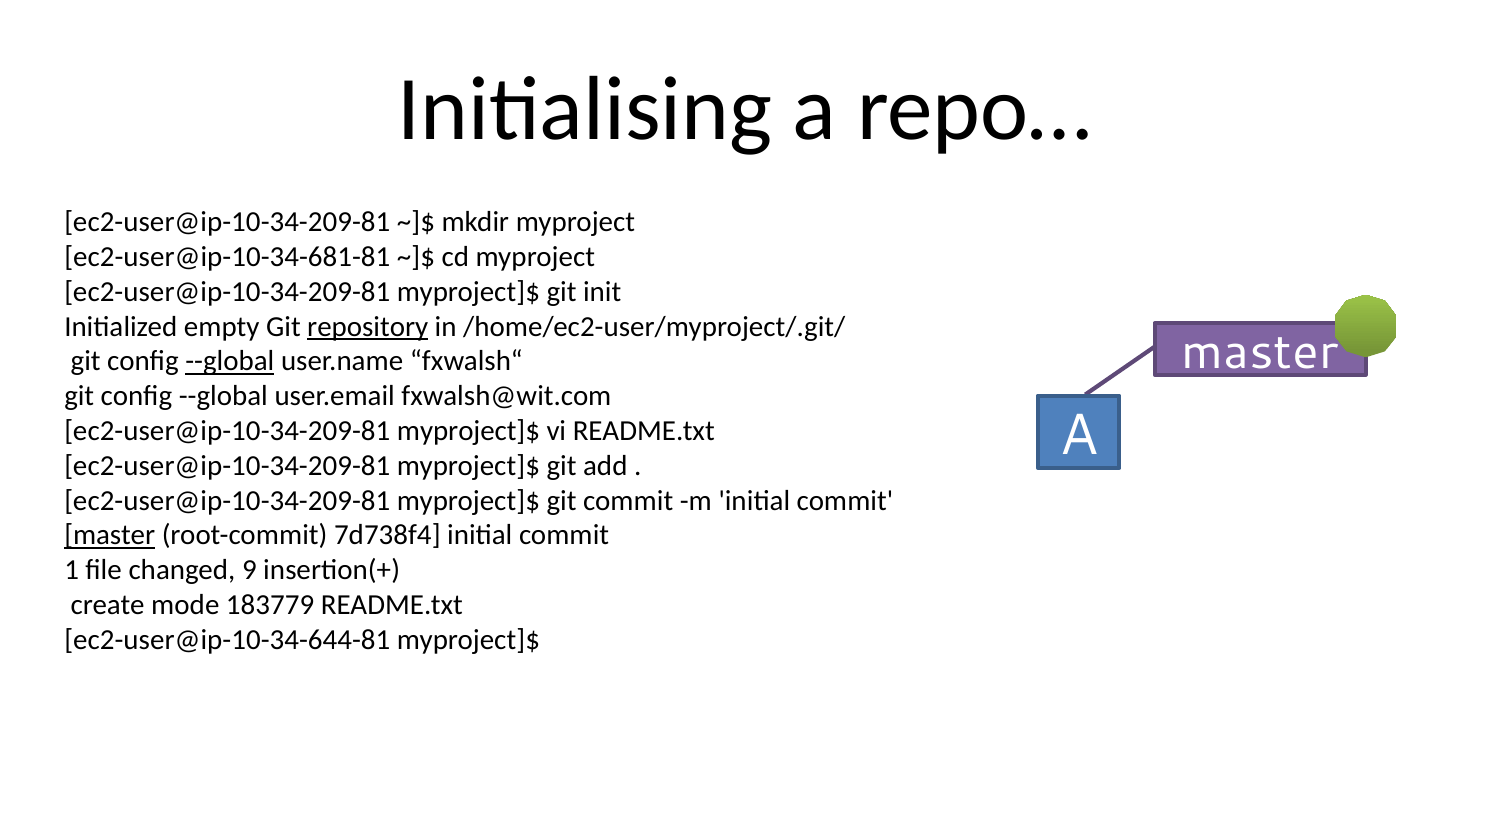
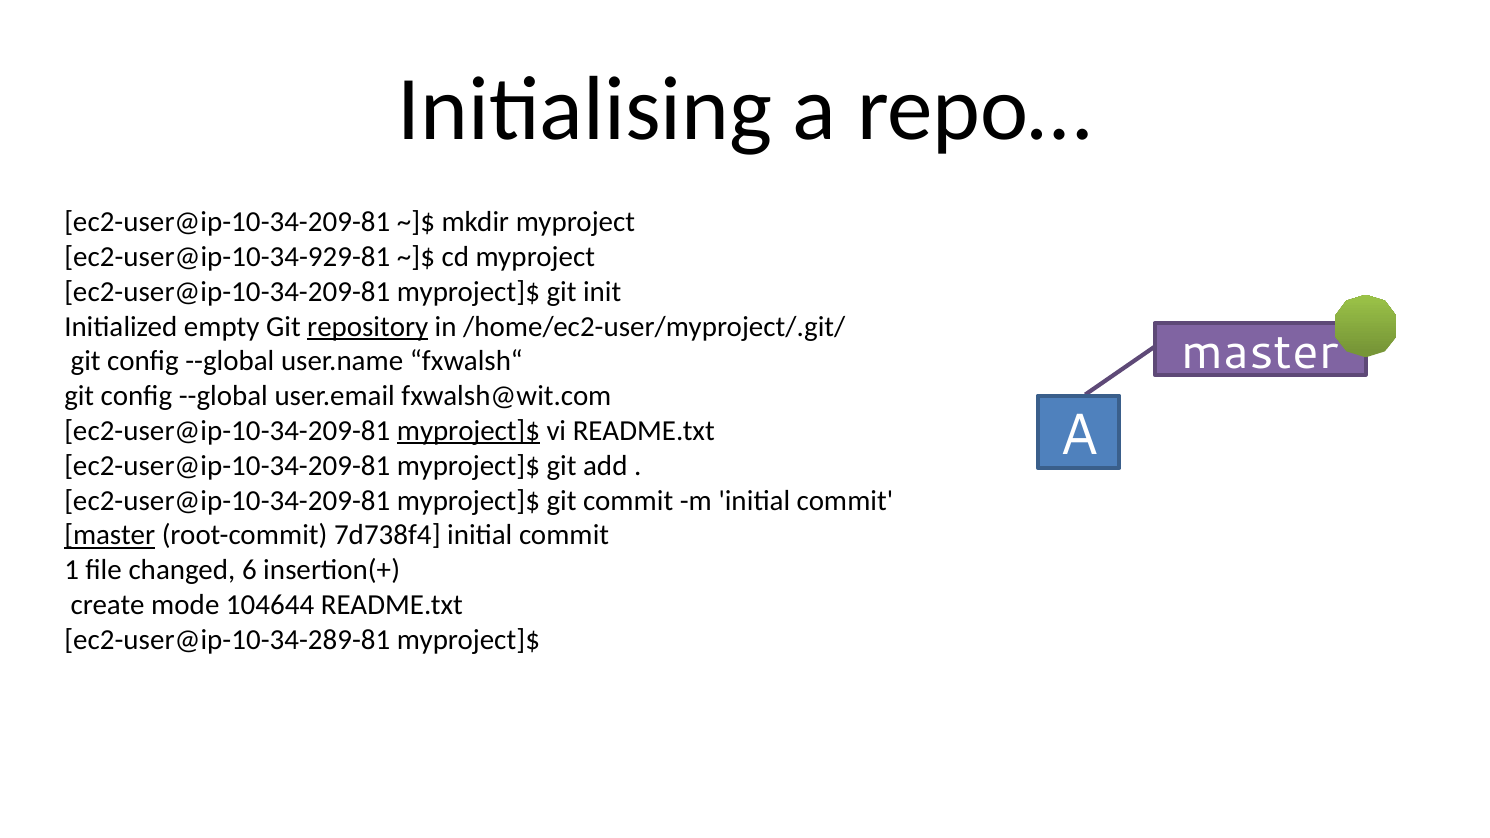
ec2-user@ip-10-34-681-81: ec2-user@ip-10-34-681-81 -> ec2-user@ip-10-34-929-81 (227, 257)
--global underline: present -> none (230, 361)
myproject]$ underline: none -> present (468, 431)
9: 9 -> 6 (249, 570)
183779: 183779 -> 104644 (270, 605)
ec2-user@ip-10-34-644-81: ec2-user@ip-10-34-644-81 -> ec2-user@ip-10-34-289-81 (227, 640)
